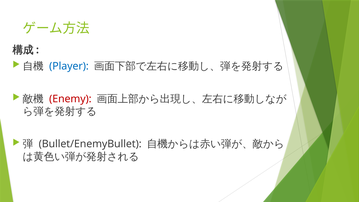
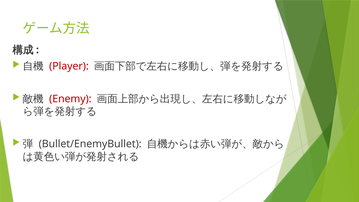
Player colour: blue -> red (69, 66)
